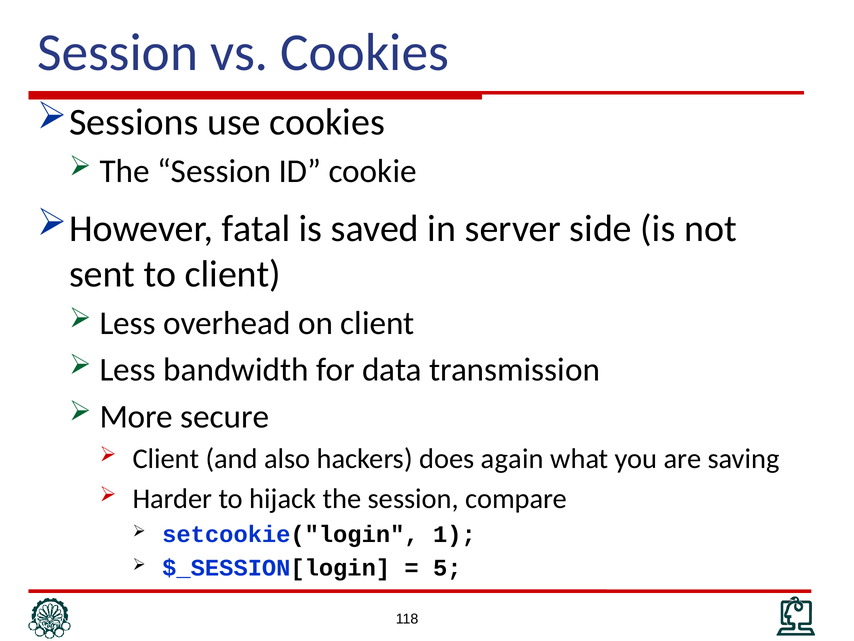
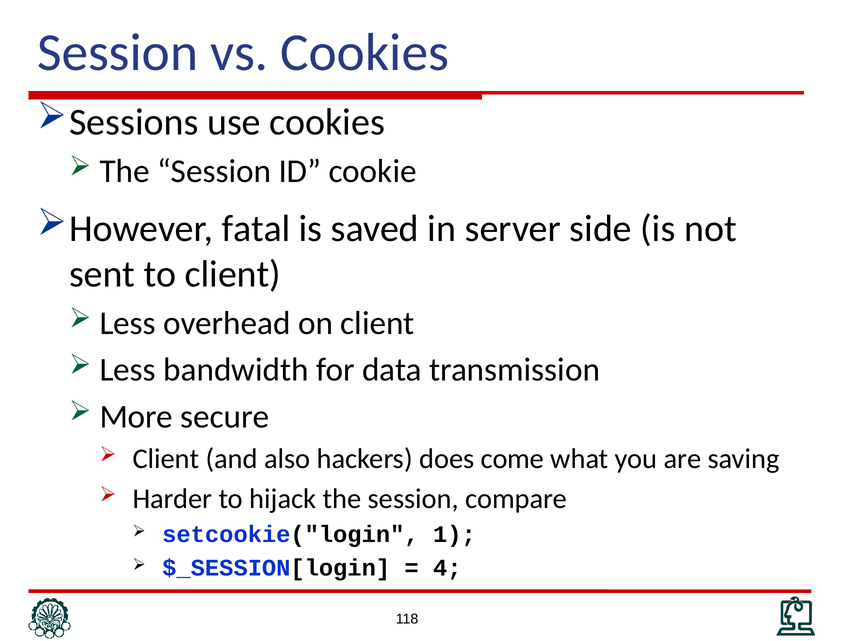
again: again -> come (512, 459)
5: 5 -> 4 (447, 567)
